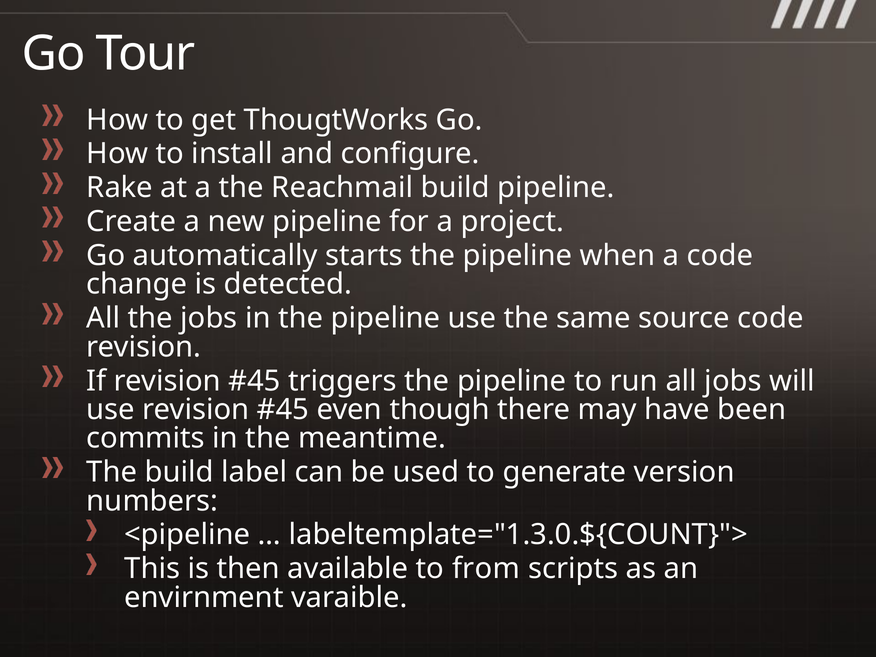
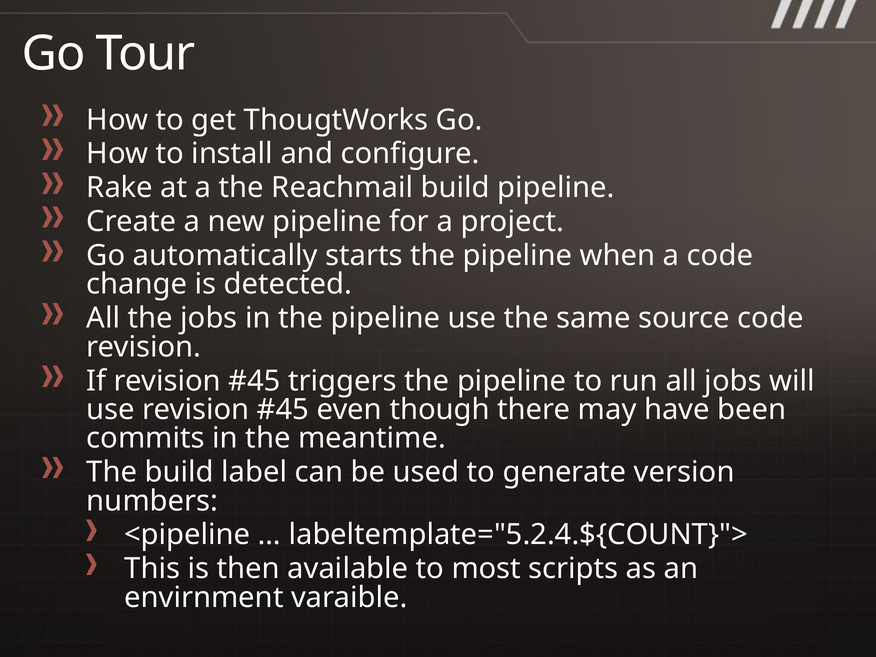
labeltemplate="1.3.0.${COUNT}">: labeltemplate="1.3.0.${COUNT}"> -> labeltemplate="5.2.4.${COUNT}"> (518, 535)
from: from -> most (486, 569)
